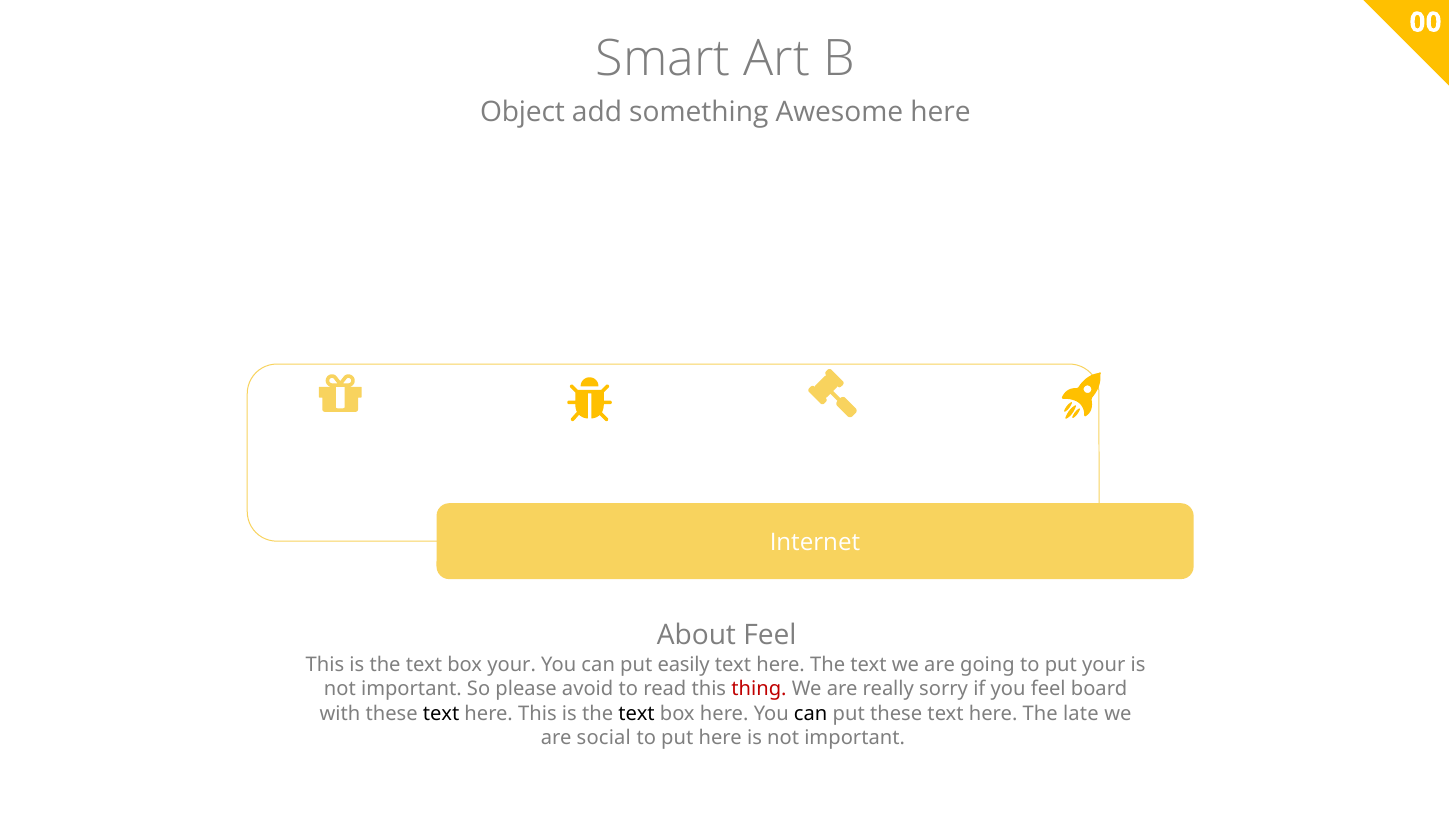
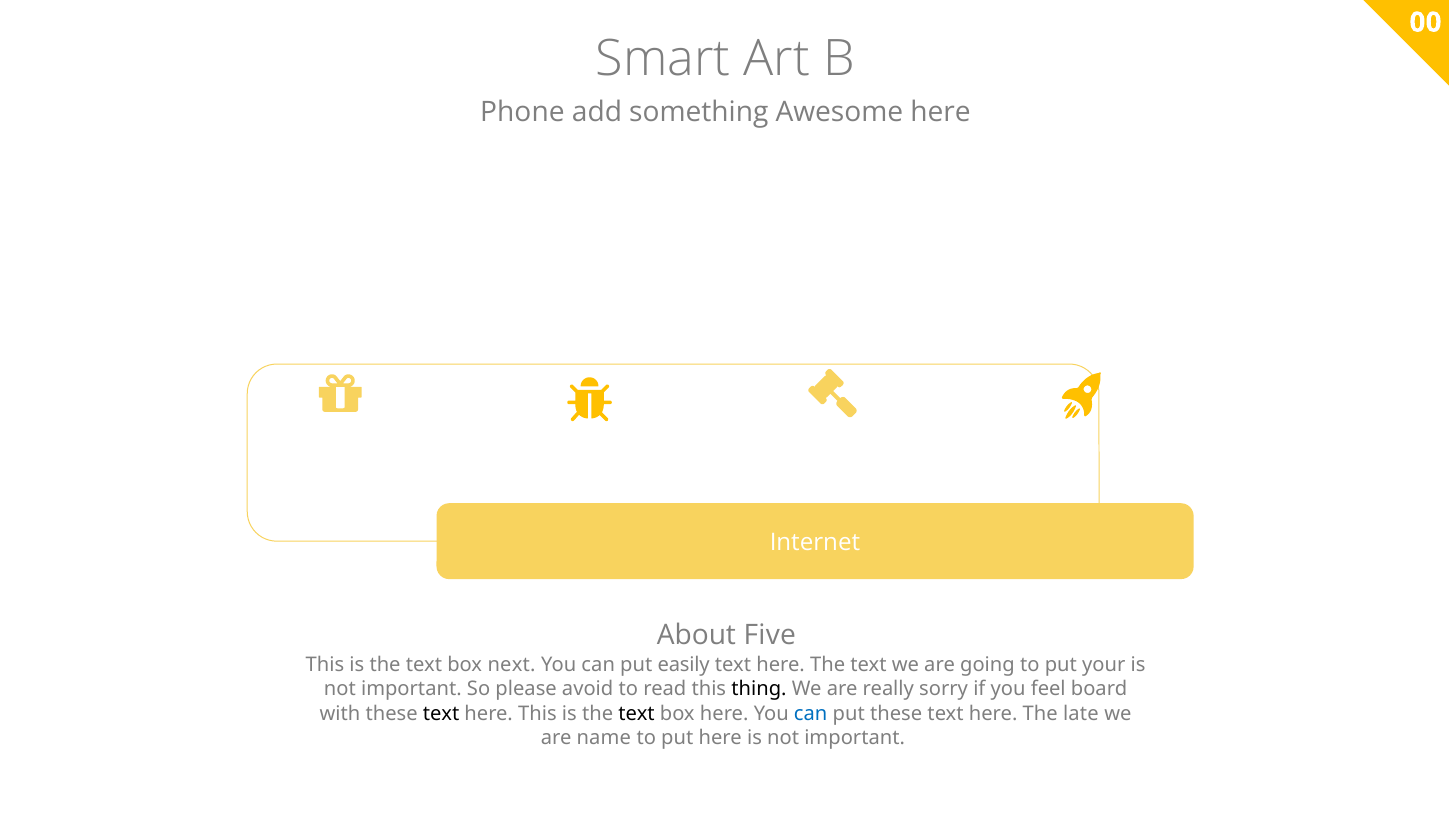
Object: Object -> Phone (522, 113)
About Feel: Feel -> Five (770, 636)
box your: your -> next (512, 665)
thing colour: red -> black (759, 689)
can colour: black -> blue (811, 713)
social: social -> name (604, 738)
